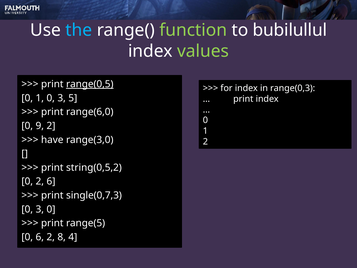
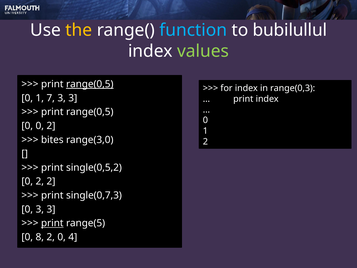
the colour: light blue -> yellow (79, 30)
function colour: light green -> light blue (193, 30)
1 0: 0 -> 7 (51, 98)
5: 5 -> 3 (73, 98)
range(6,0: range(6,0 -> range(0,5 (90, 112)
0 9: 9 -> 0 (40, 126)
have: have -> bites (52, 140)
string(0,5,2: string(0,5,2 -> single(0,5,2 (94, 167)
2 6: 6 -> 2 (51, 181)
0 3 0: 0 -> 3 (51, 209)
print underline: none -> present (52, 223)
0 6: 6 -> 8 (40, 237)
2 8: 8 -> 0 (62, 237)
